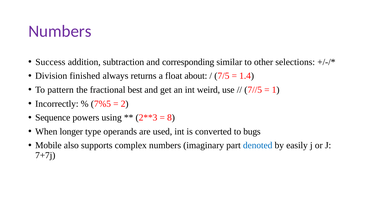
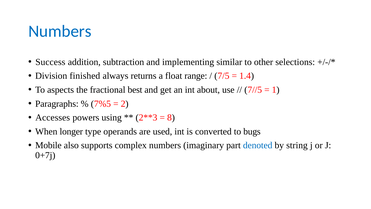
Numbers colour: purple -> blue (60, 31)
corresponding: corresponding -> implementing (188, 62)
about: about -> range (196, 76)
pattern: pattern -> aspects (61, 90)
weird: weird -> about (208, 90)
Incorrectly: Incorrectly -> Paragraphs (57, 104)
Sequence: Sequence -> Accesses (53, 117)
easily: easily -> string (297, 145)
7+7j: 7+7j -> 0+7j (45, 155)
